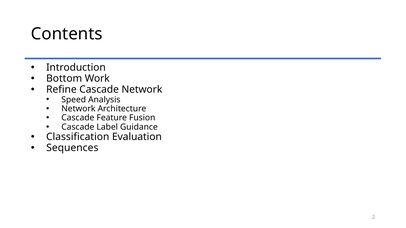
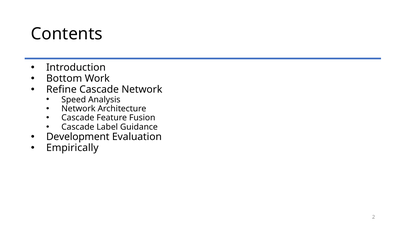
Classification: Classification -> Development (78, 137)
Sequences: Sequences -> Empirically (72, 148)
